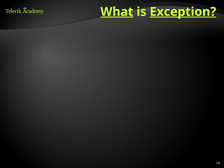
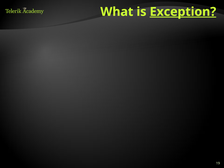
What underline: present -> none (117, 12)
